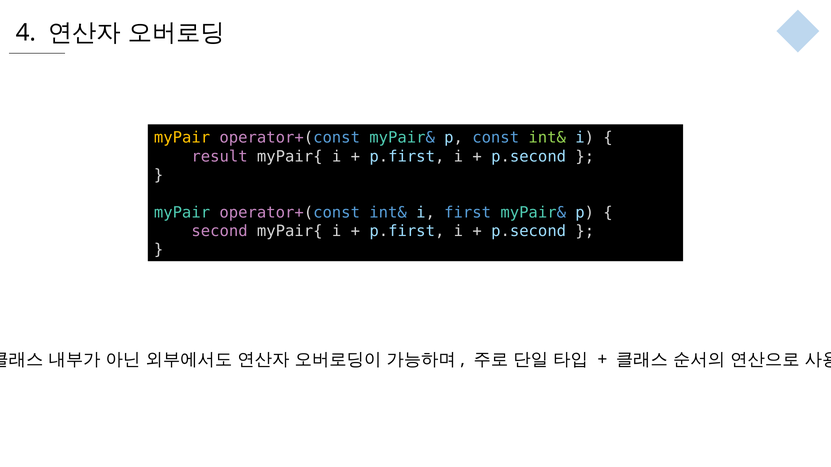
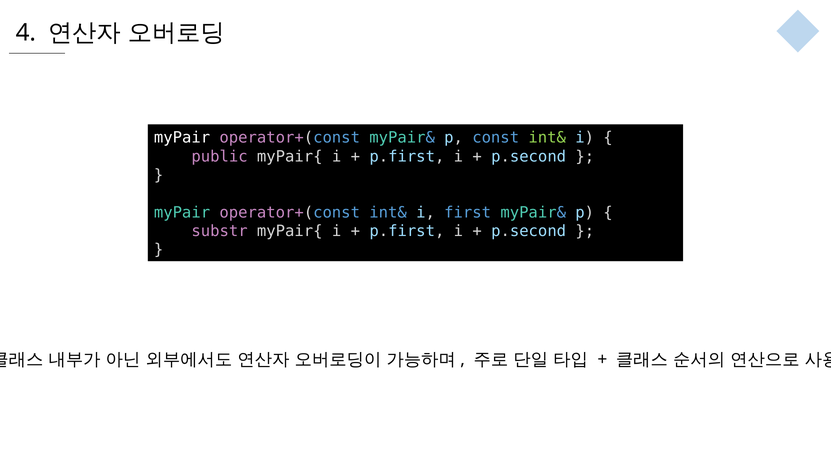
myPair colour: yellow -> white (182, 138)
result: result -> public (220, 157)
second: second -> substr (220, 231)
